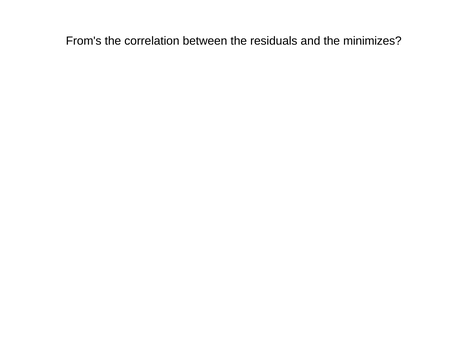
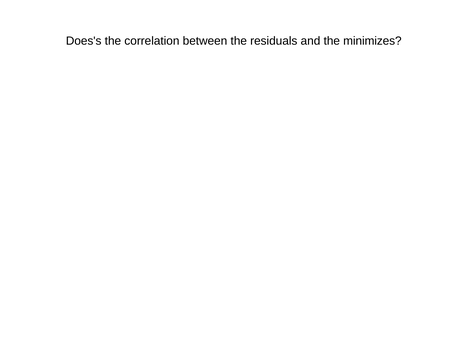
From's: From's -> Does's (84, 41)
